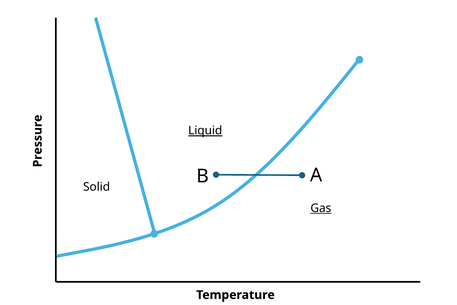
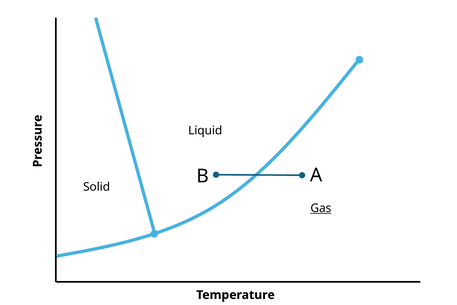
Liquid underline: present -> none (205, 131)
